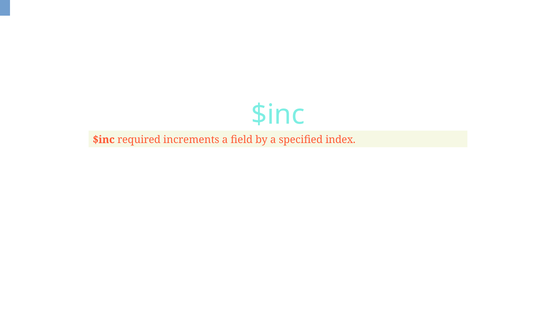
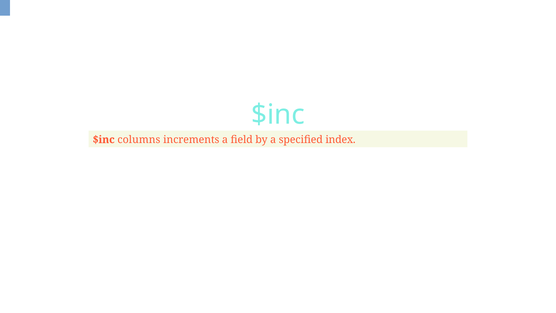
required: required -> columns (139, 140)
